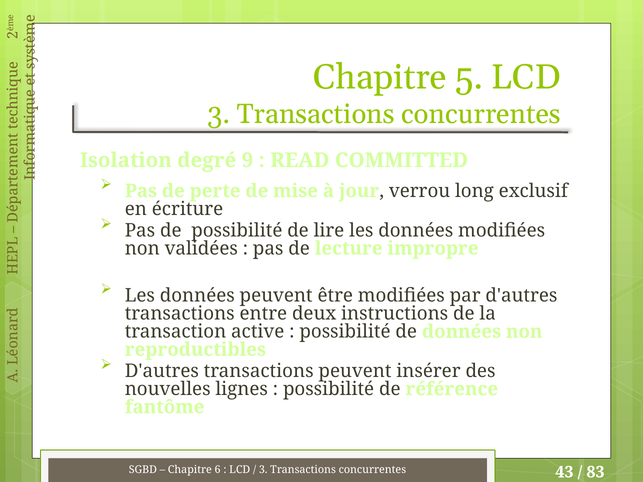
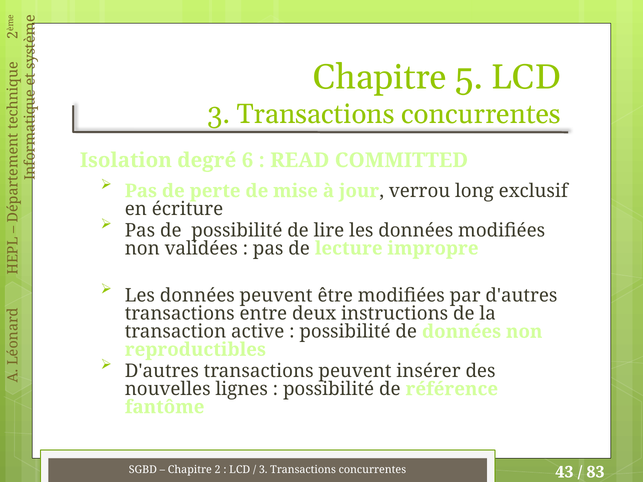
9: 9 -> 6 (247, 160)
Chapitre 6: 6 -> 2 (218, 470)
